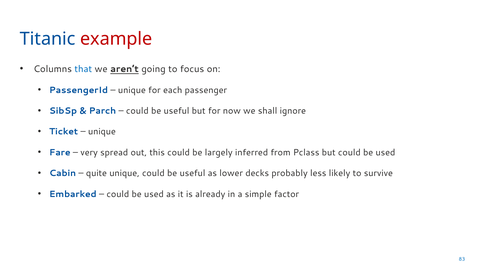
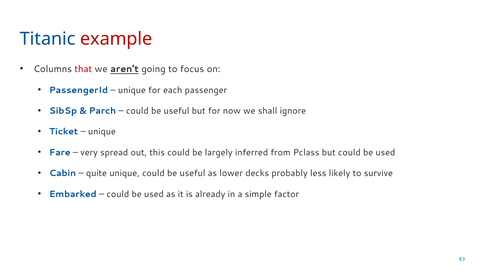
that colour: blue -> red (83, 69)
